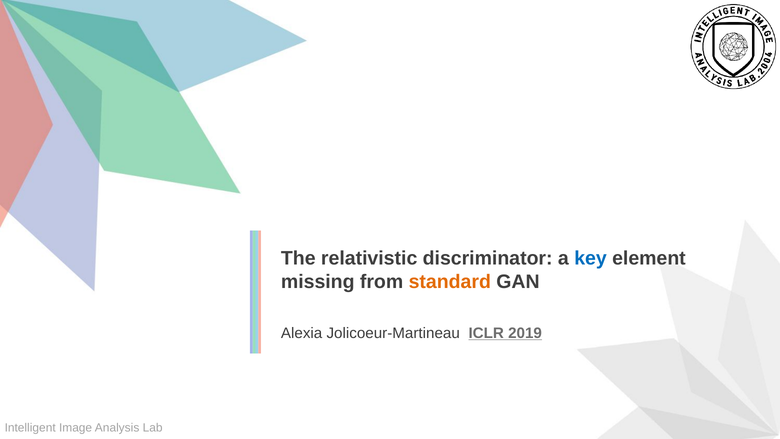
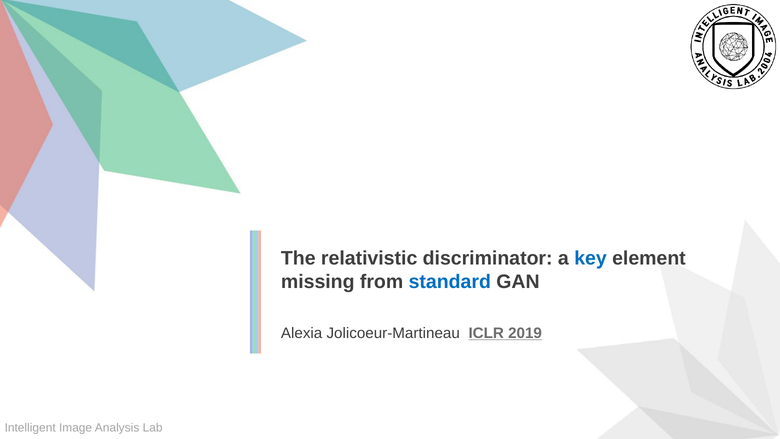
standard colour: orange -> blue (450, 281)
